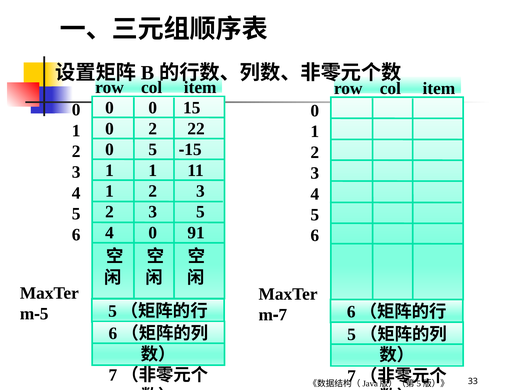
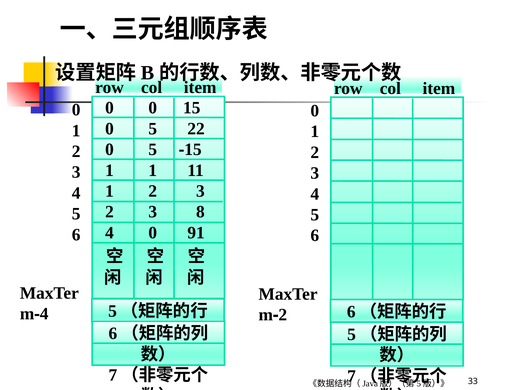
2: 2 -> 5 (153, 129)
3 5: 5 -> 8 (200, 212)
5: 5 -> 4 (44, 314)
7: 7 -> 2 (283, 315)
